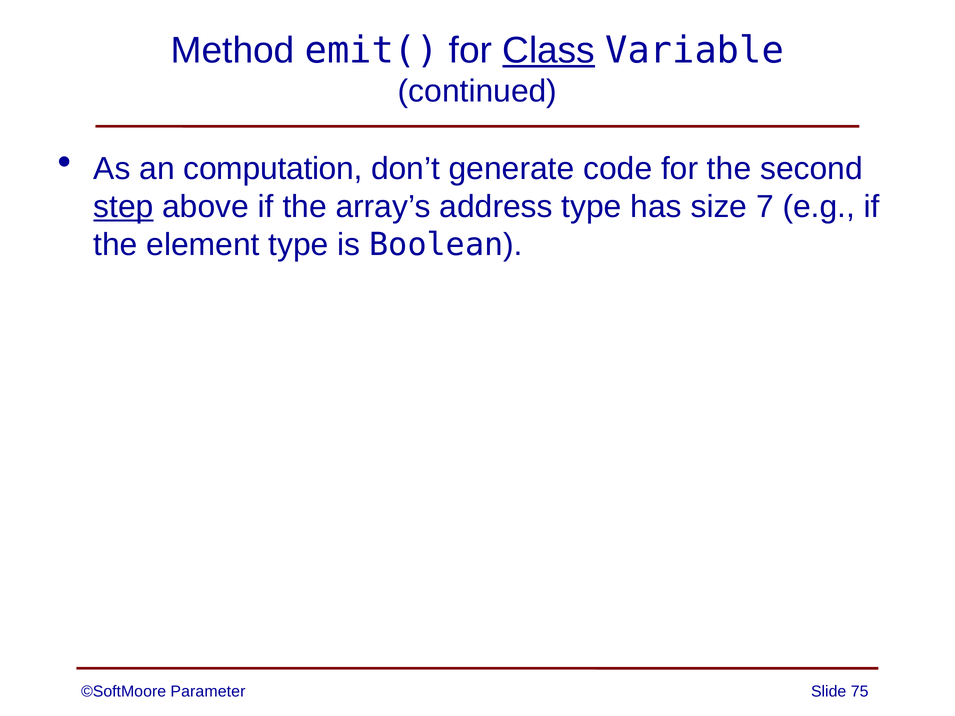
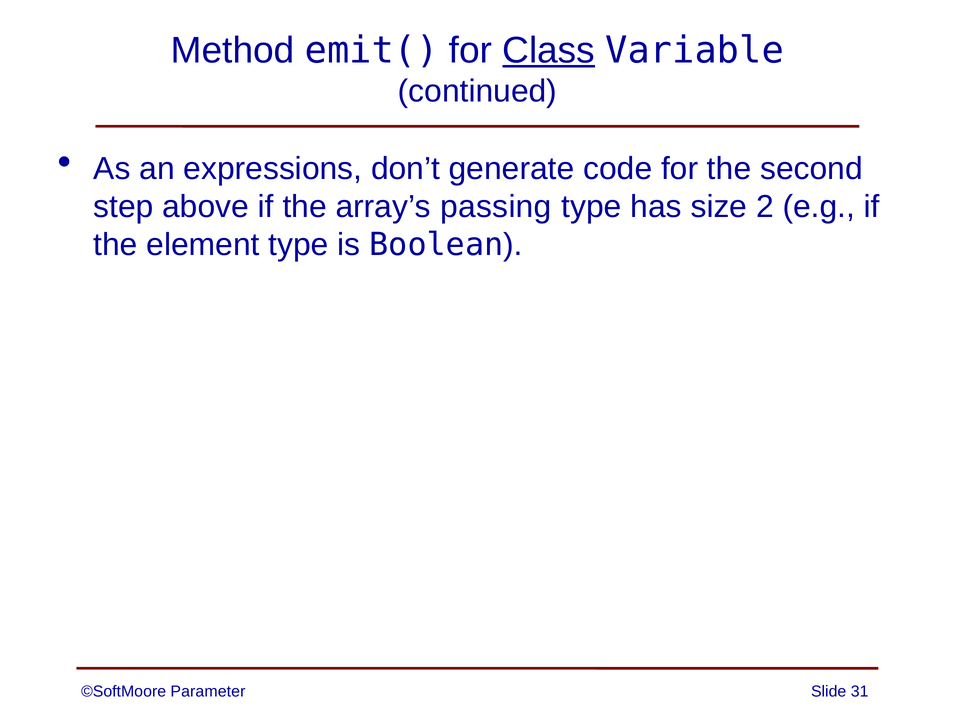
computation: computation -> expressions (273, 169)
step underline: present -> none (123, 207)
address: address -> passing (496, 207)
7: 7 -> 2 (765, 207)
75: 75 -> 31 (860, 692)
